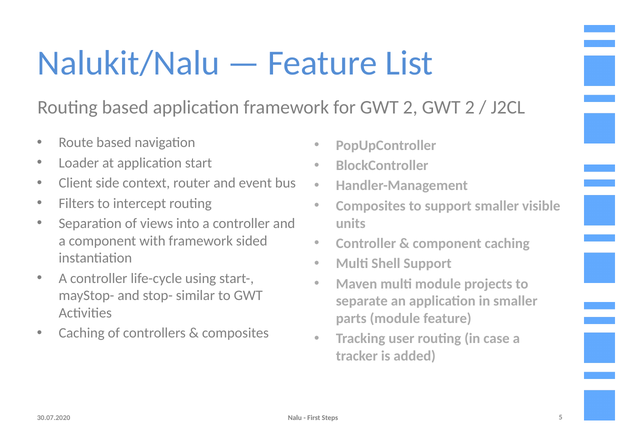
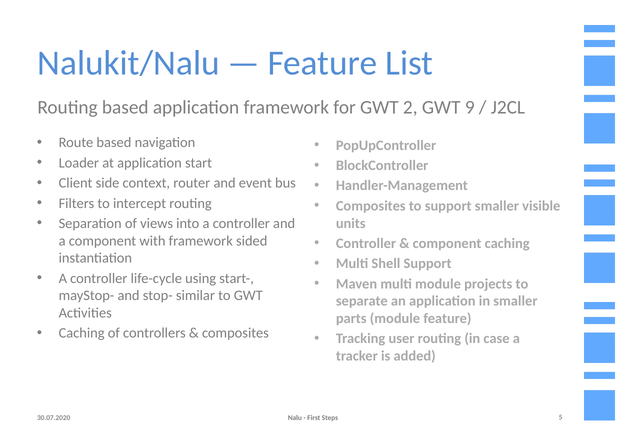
2 GWT 2: 2 -> 9 (470, 107)
